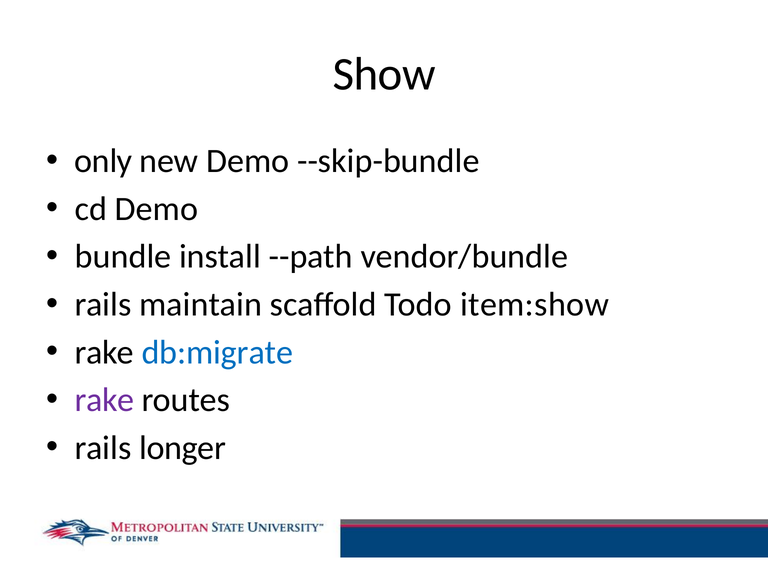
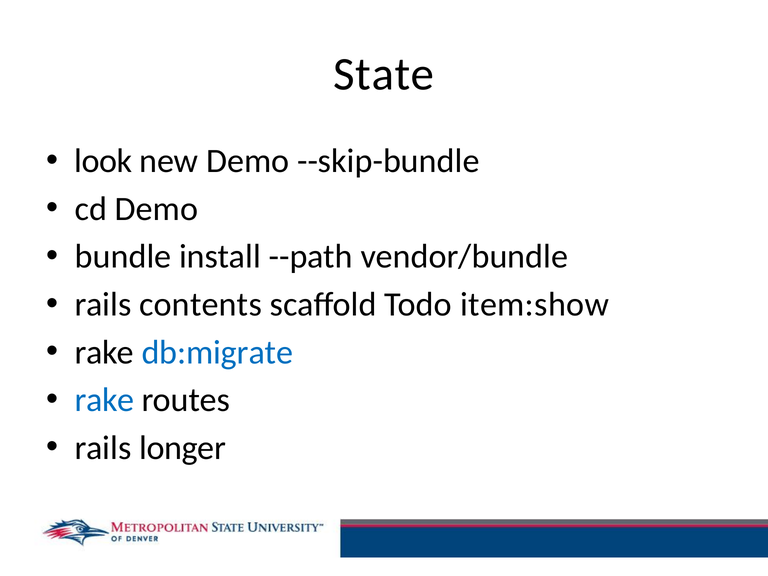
Show: Show -> State (384, 74)
only: only -> look (103, 161)
maintain: maintain -> contents (201, 305)
rake colour: purple -> blue (105, 400)
